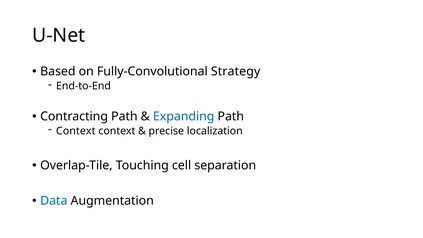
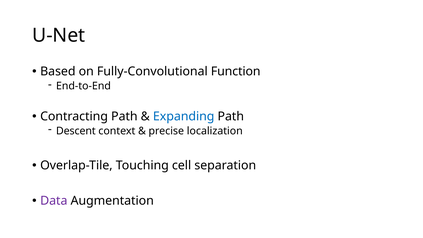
Strategy: Strategy -> Function (236, 71)
Context: Context -> Descent (76, 131)
Data colour: blue -> purple (54, 201)
